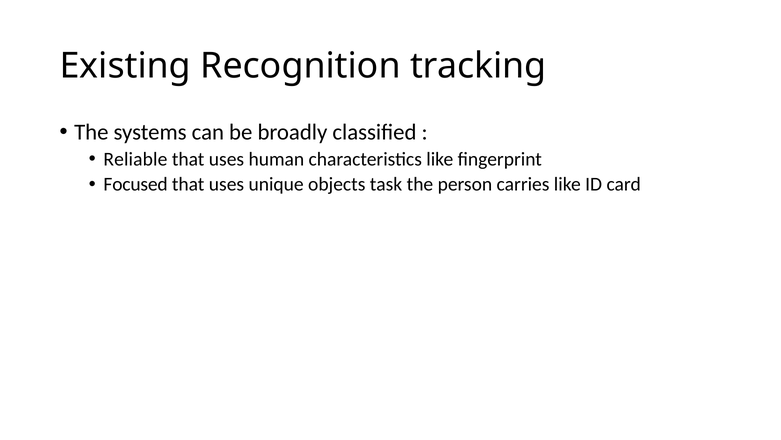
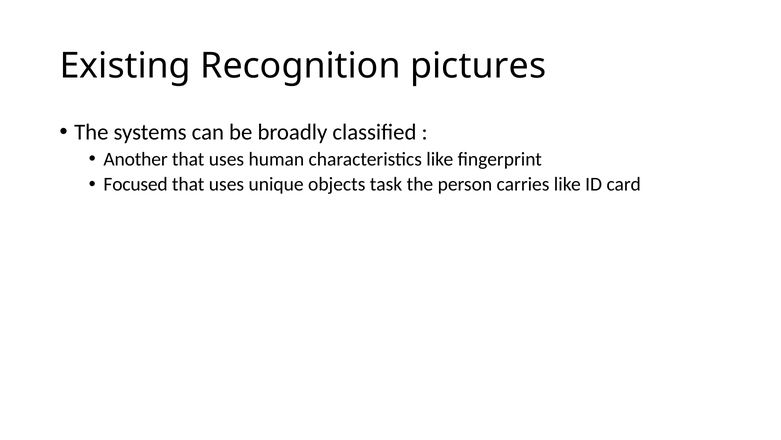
tracking: tracking -> pictures (478, 66)
Reliable: Reliable -> Another (136, 159)
